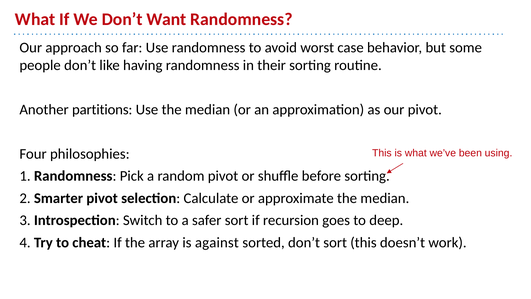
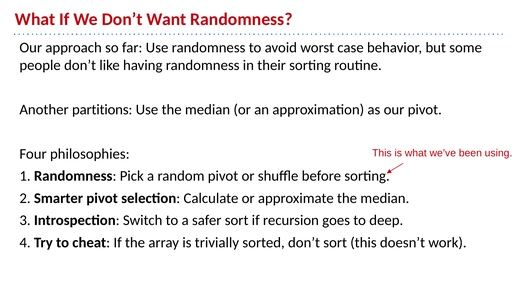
against: against -> trivially (217, 242)
